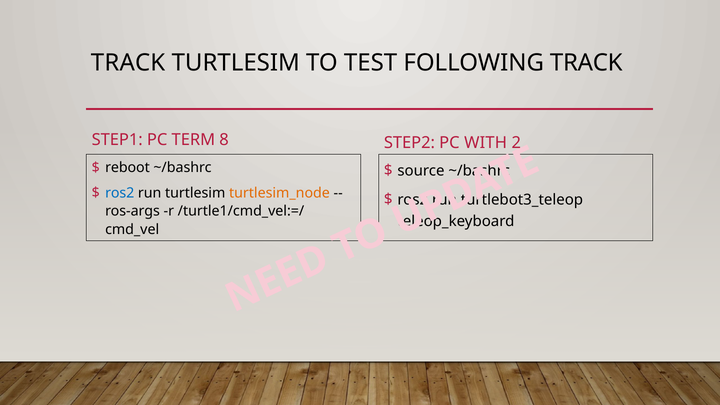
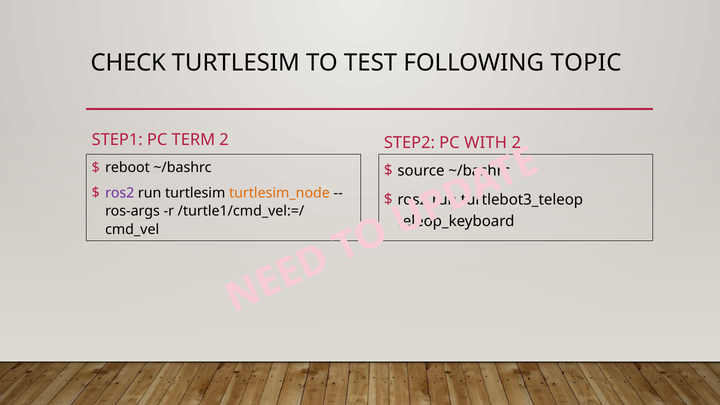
TRACK: TRACK -> CHECK (128, 63)
FOLLOWING TRACK: TRACK -> TOPIC (586, 63)
TERM 8: 8 -> 2 (224, 140)
ros2 colour: blue -> purple (120, 193)
